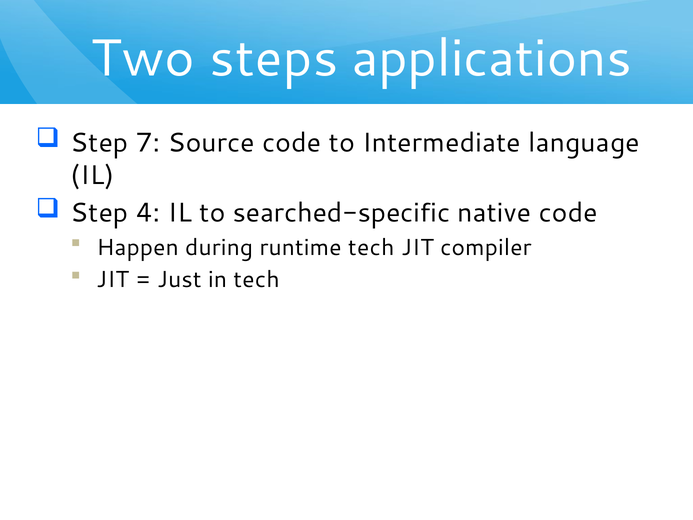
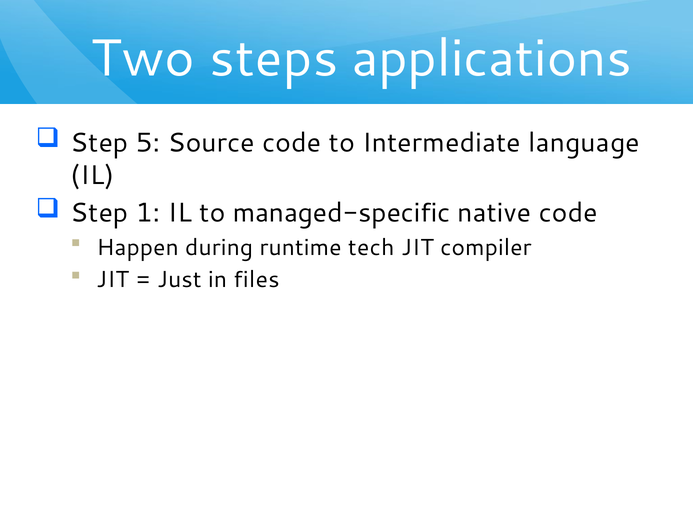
7: 7 -> 5 (148, 143)
4: 4 -> 1 (148, 213)
searched-specific: searched-specific -> managed-specific (342, 213)
in tech: tech -> files (256, 280)
